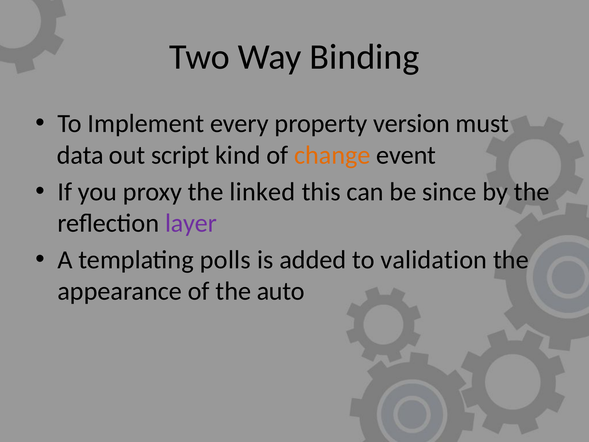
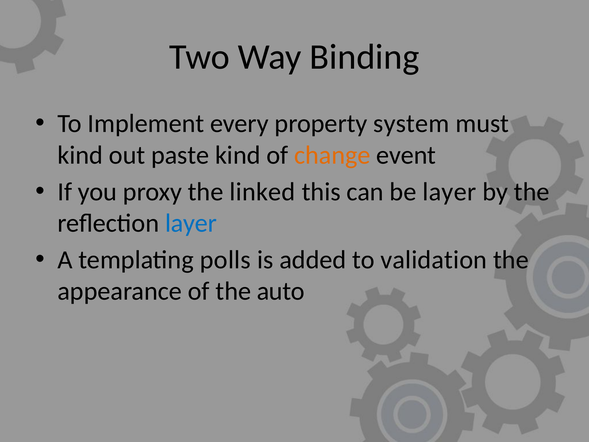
version: version -> system (411, 124)
data: data -> kind (80, 155)
script: script -> paste (180, 155)
be since: since -> layer (449, 192)
layer colour: purple -> blue (191, 223)
